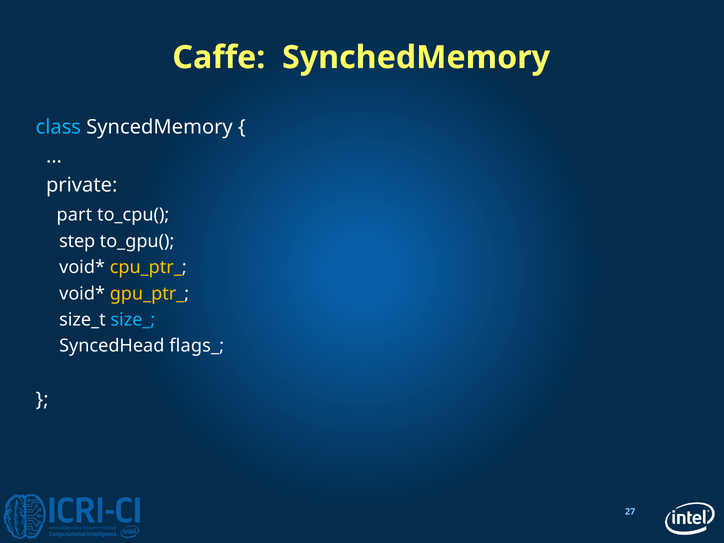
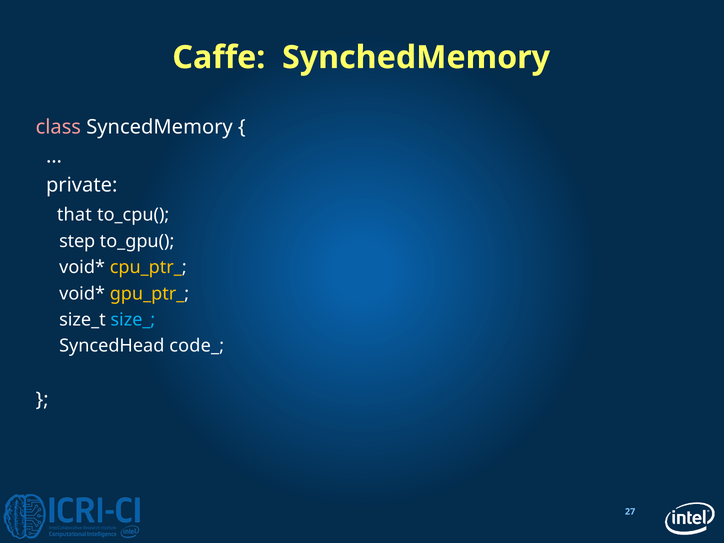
class colour: light blue -> pink (58, 127)
part: part -> that (74, 215)
flags_: flags_ -> code_ (197, 346)
